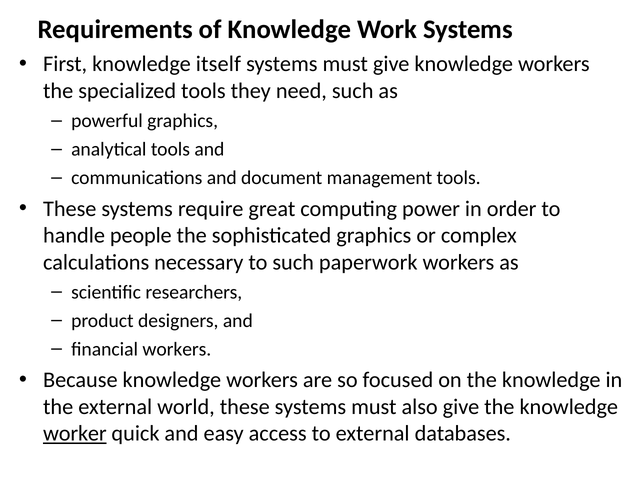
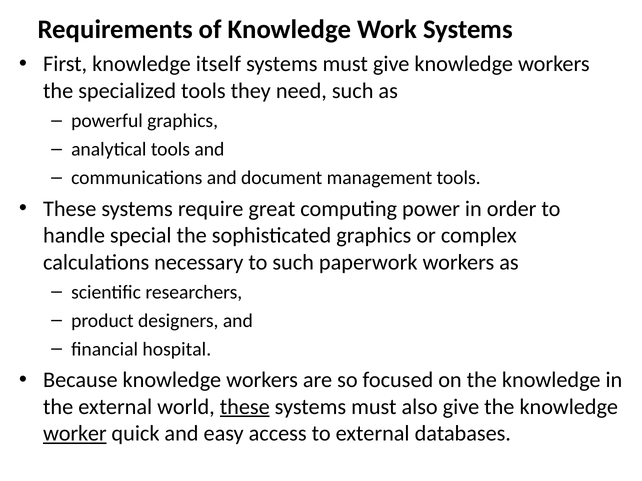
people: people -> special (141, 236)
financial workers: workers -> hospital (177, 349)
these underline: none -> present (245, 407)
